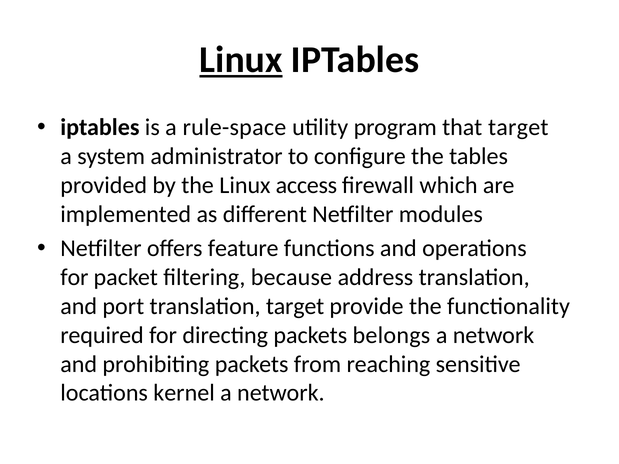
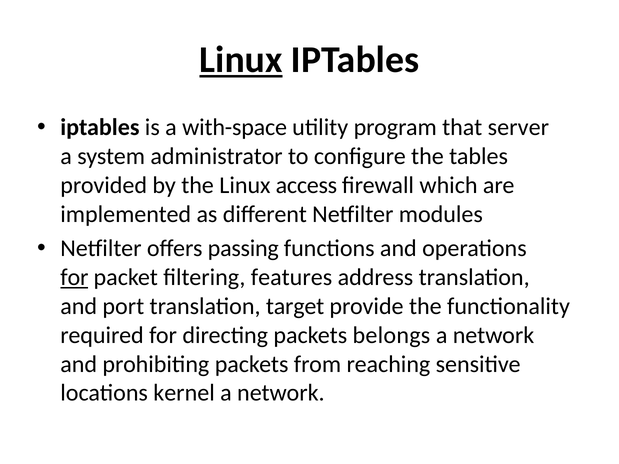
rule-space: rule-space -> with-space (235, 128)
that target: target -> server (518, 128)
feature: feature -> passing (243, 249)
for underline: none -> present (74, 278)
because: because -> features (291, 278)
